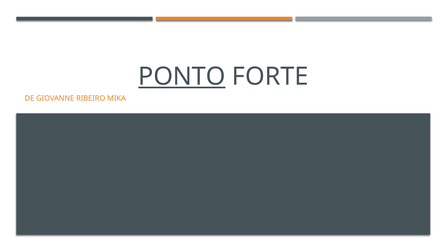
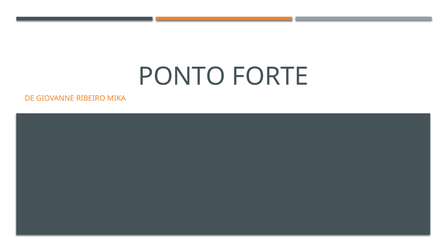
PONTO underline: present -> none (182, 77)
